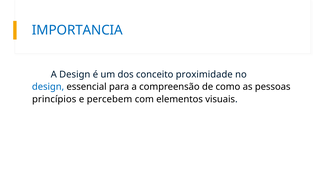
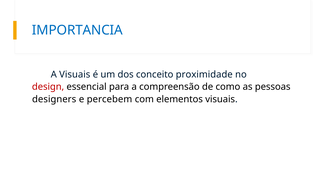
A Design: Design -> Visuais (75, 74)
design colour: blue -> red (48, 87)
princípios: princípios -> designers (54, 99)
